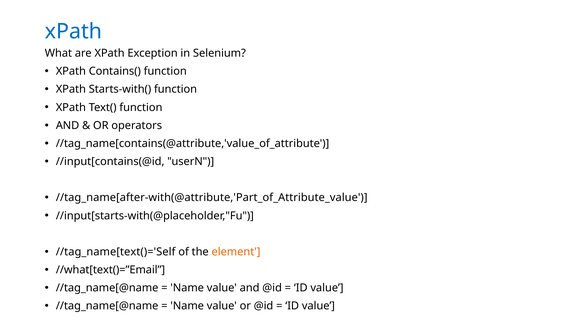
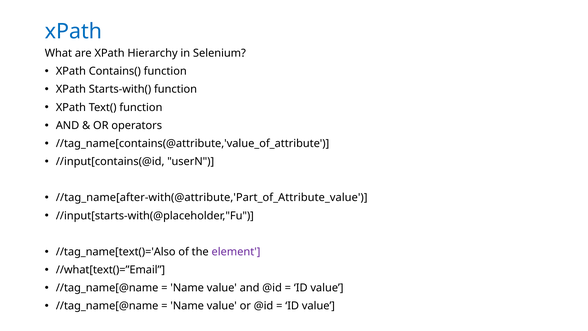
Exception: Exception -> Hierarchy (153, 53)
//tag_name[text()='Self: //tag_name[text()='Self -> //tag_name[text()='Also (116, 252)
element colour: orange -> purple (236, 252)
